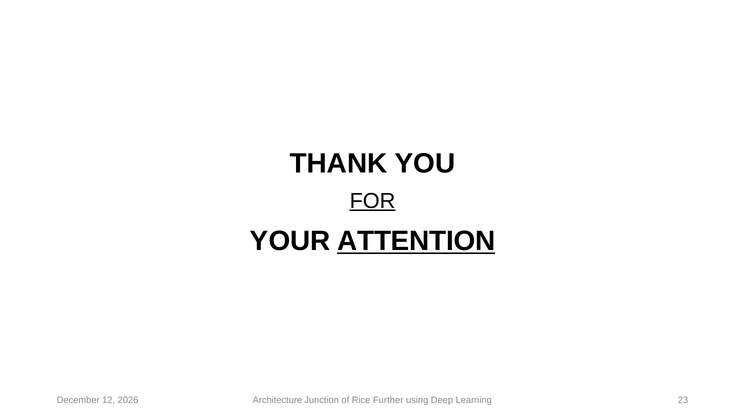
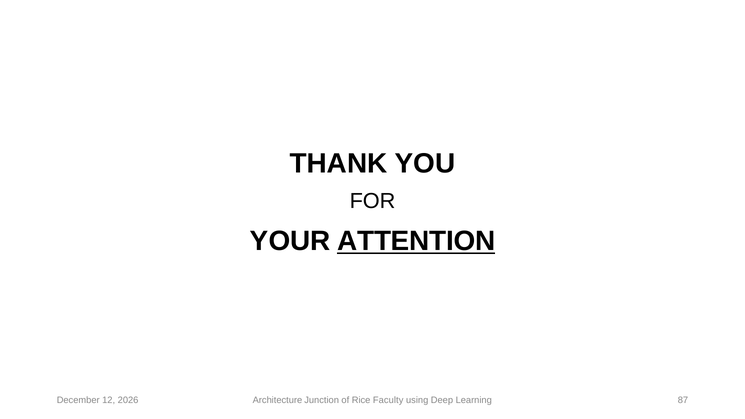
FOR underline: present -> none (373, 201)
Further: Further -> Faculty (388, 400)
23: 23 -> 87 (683, 400)
